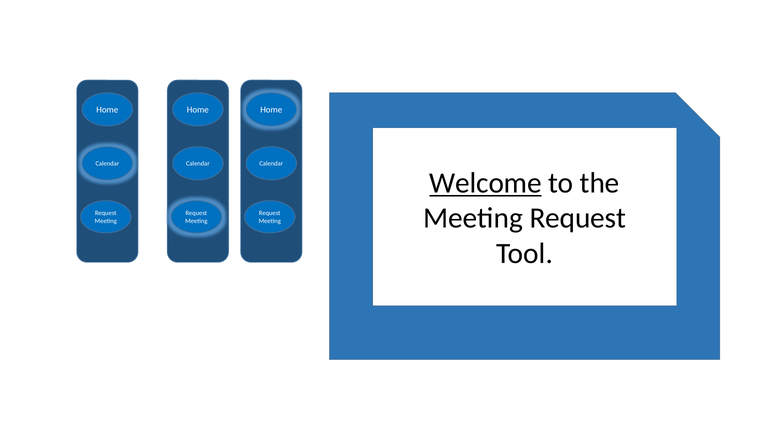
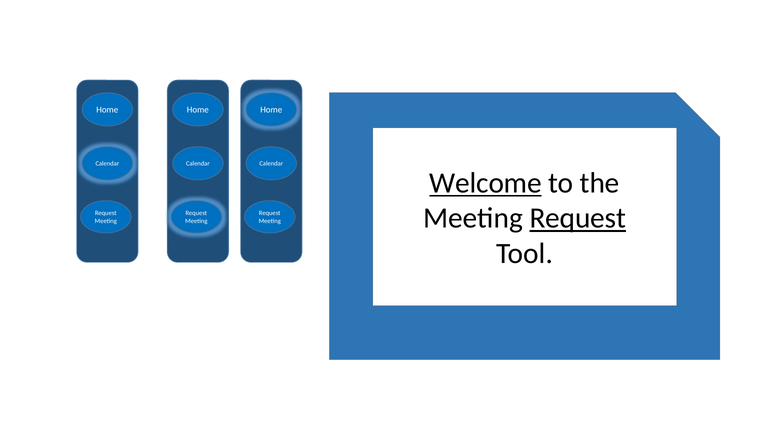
Request underline: none -> present (578, 218)
